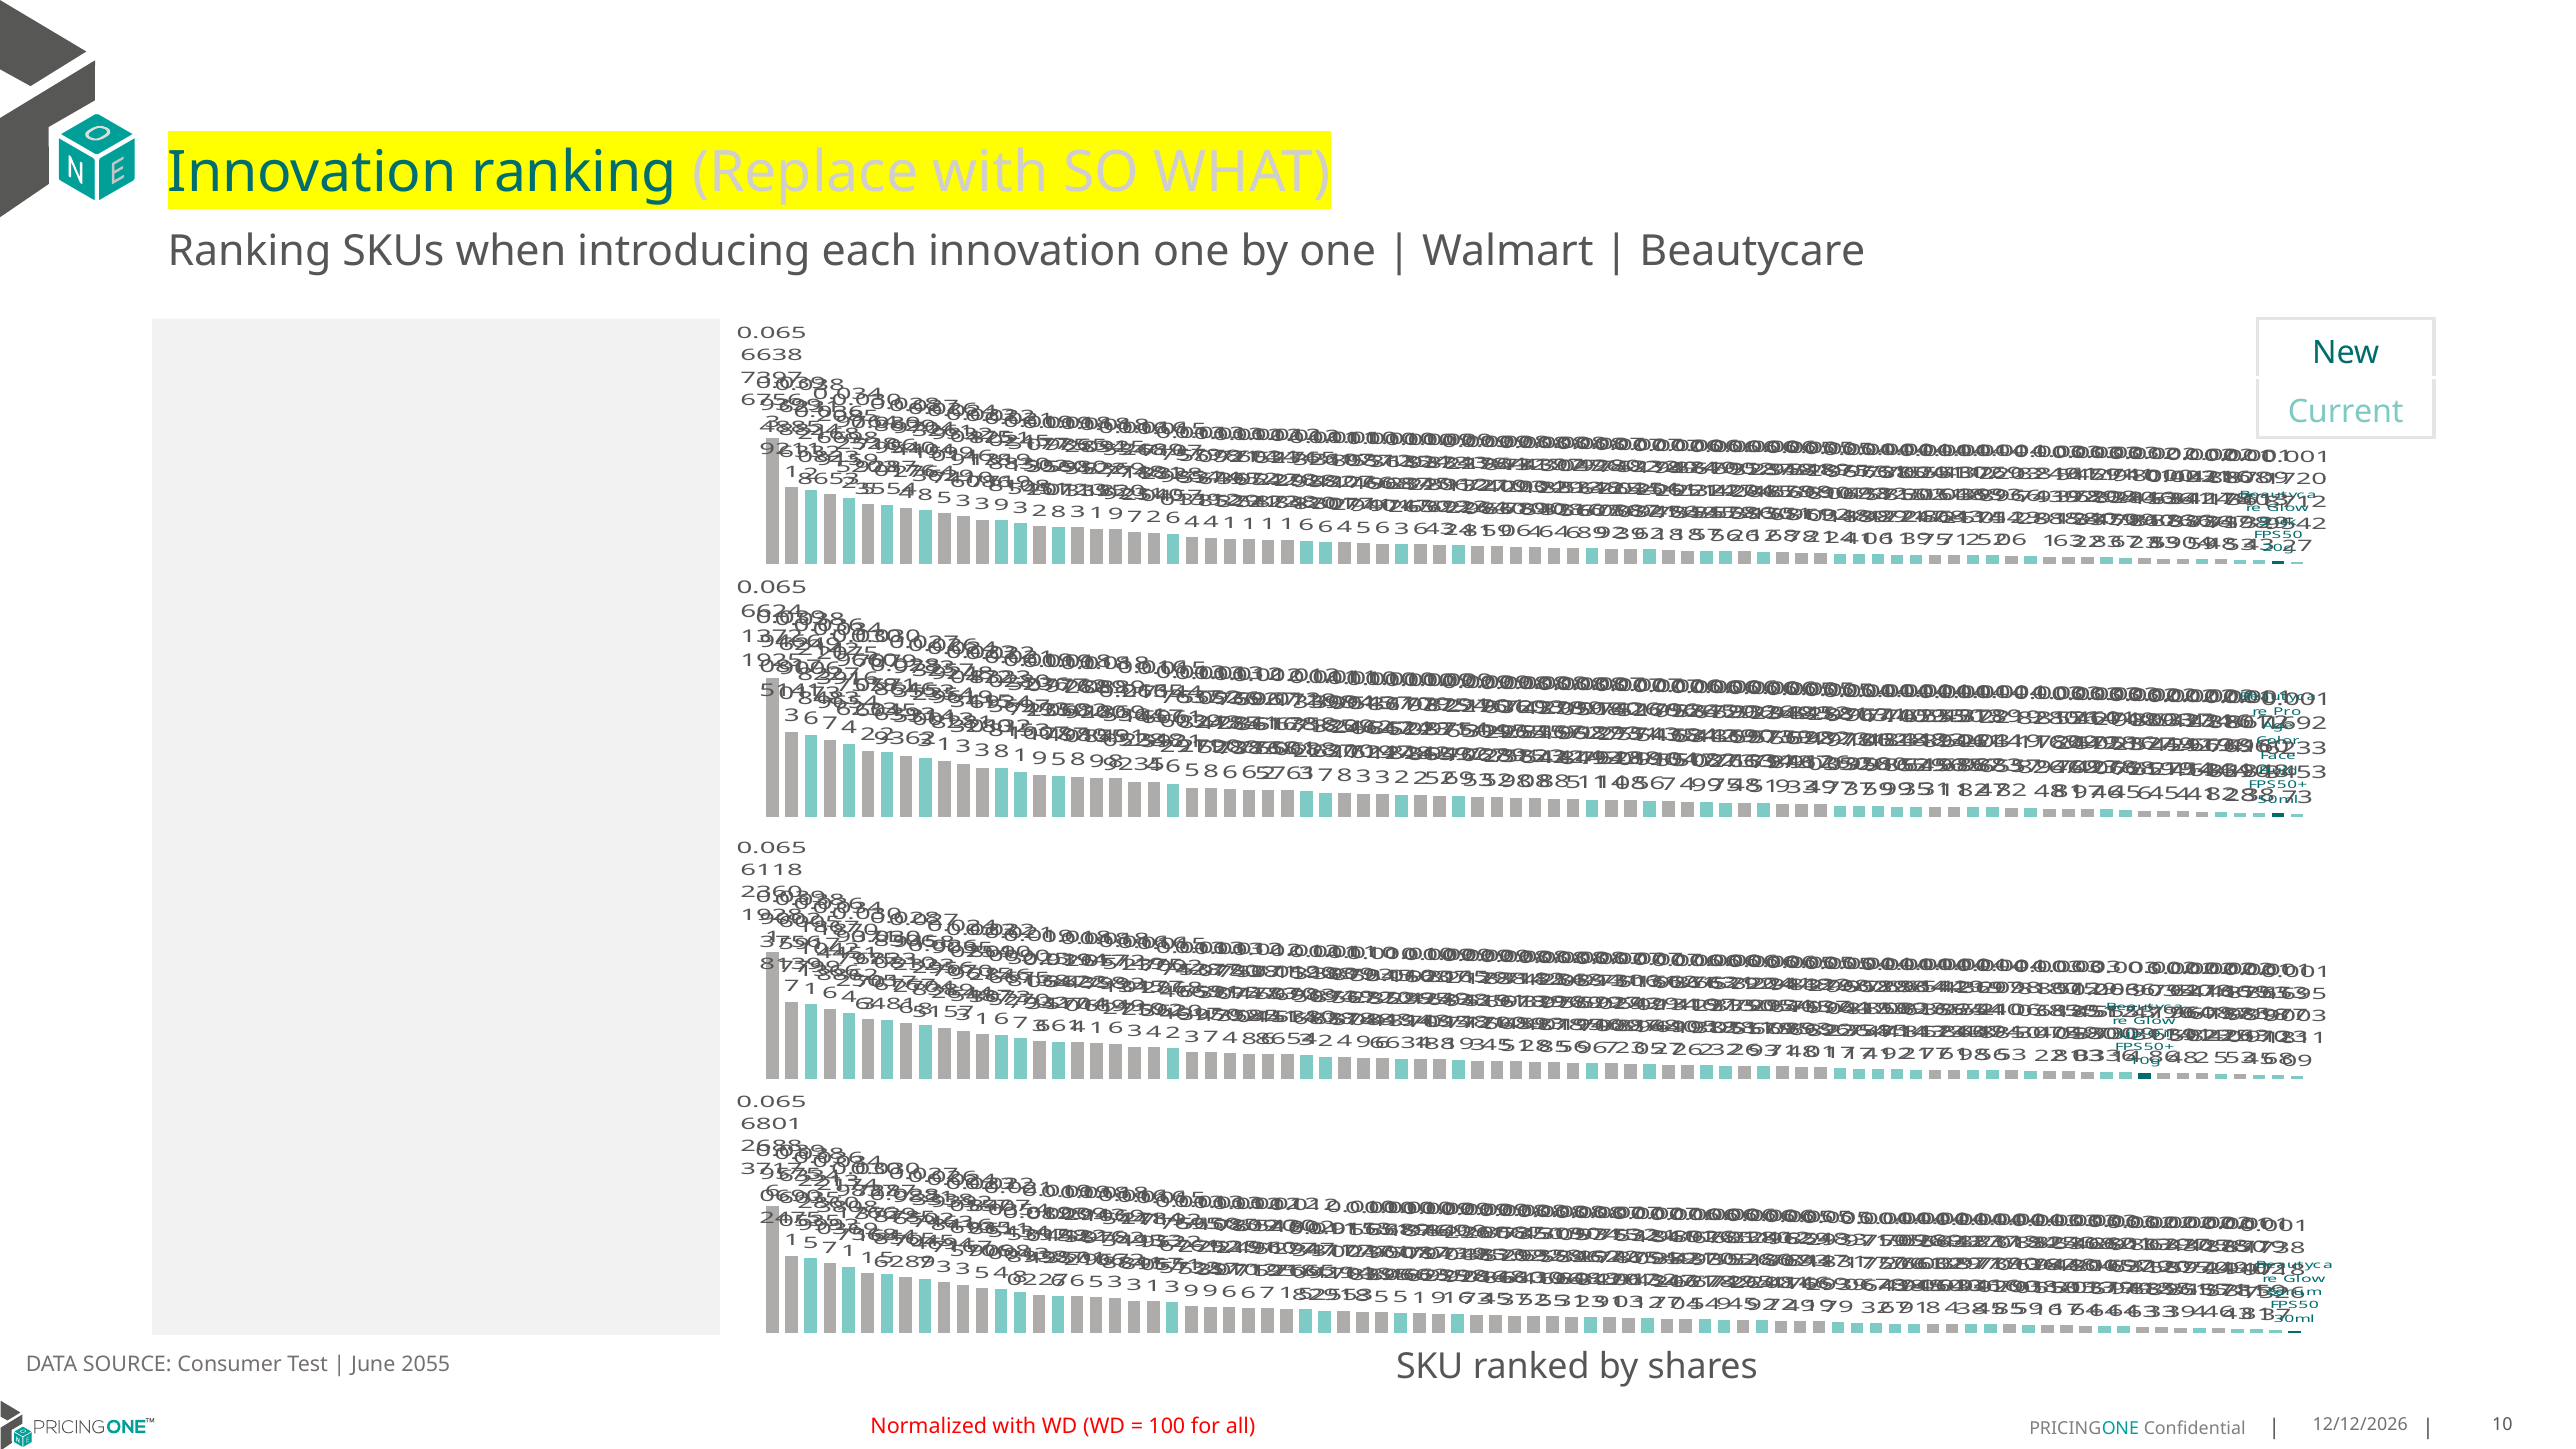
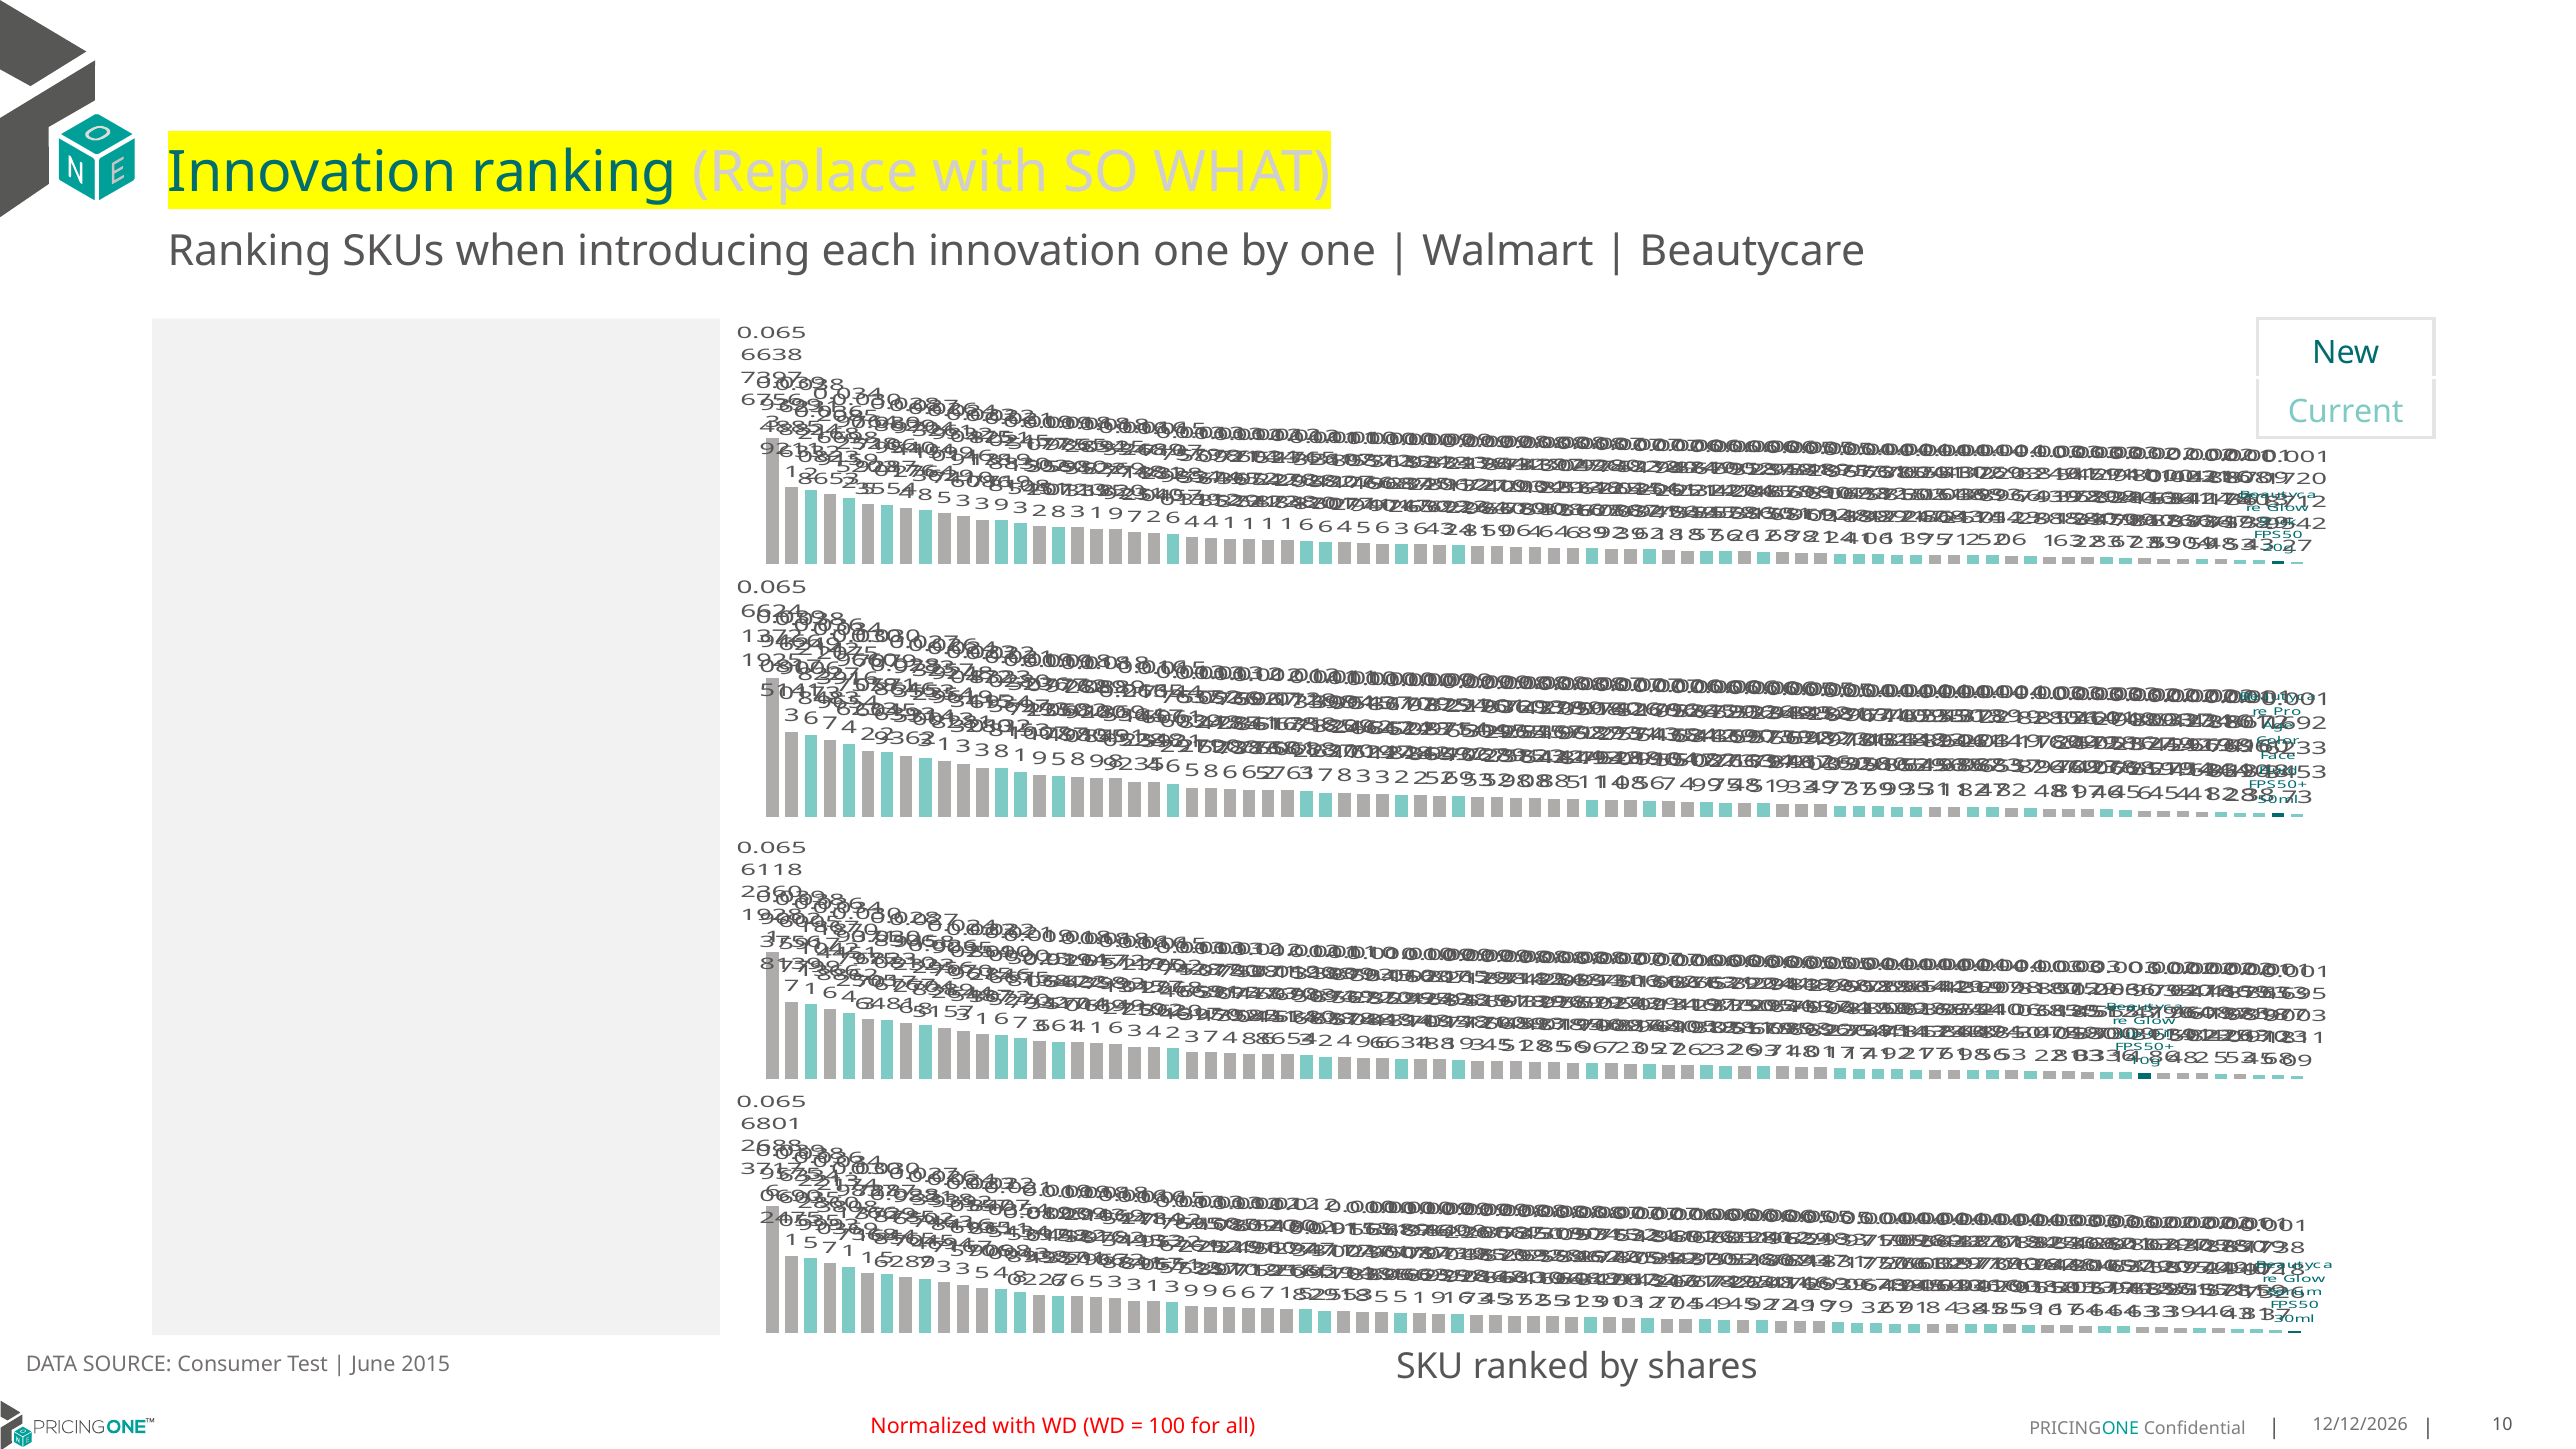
2055: 2055 -> 2015 (426, 1365)
